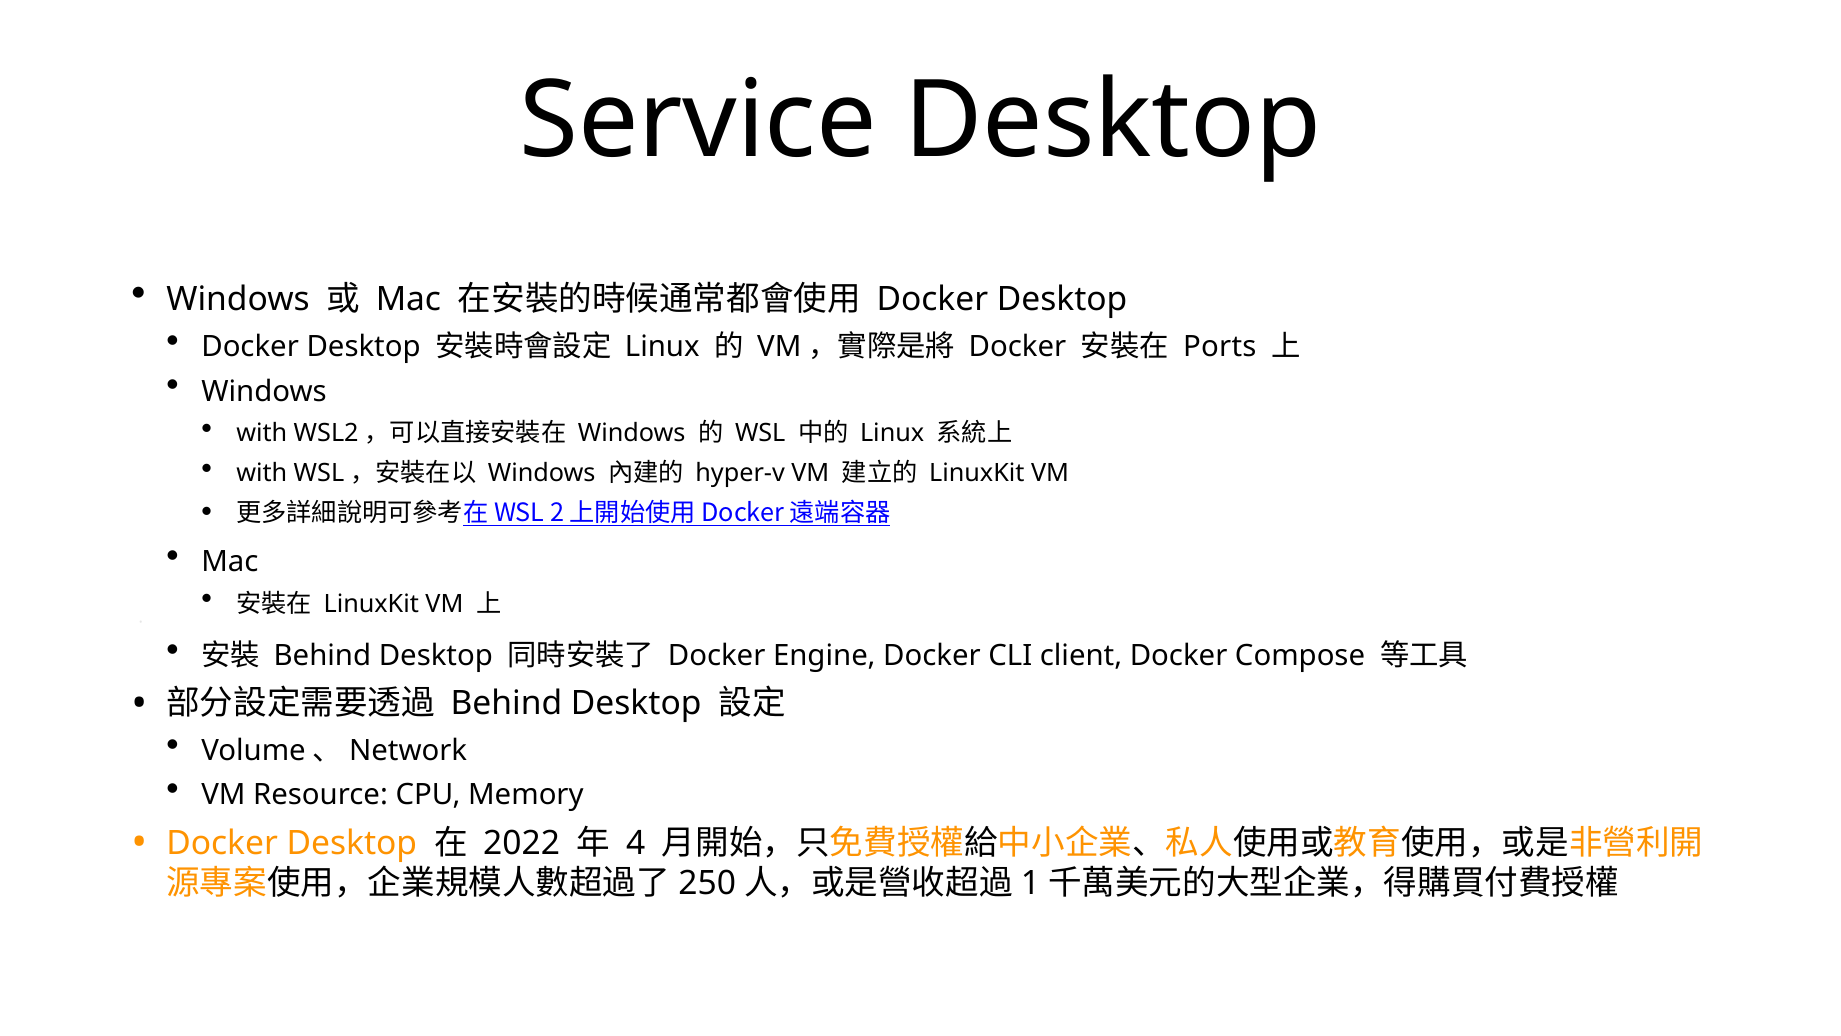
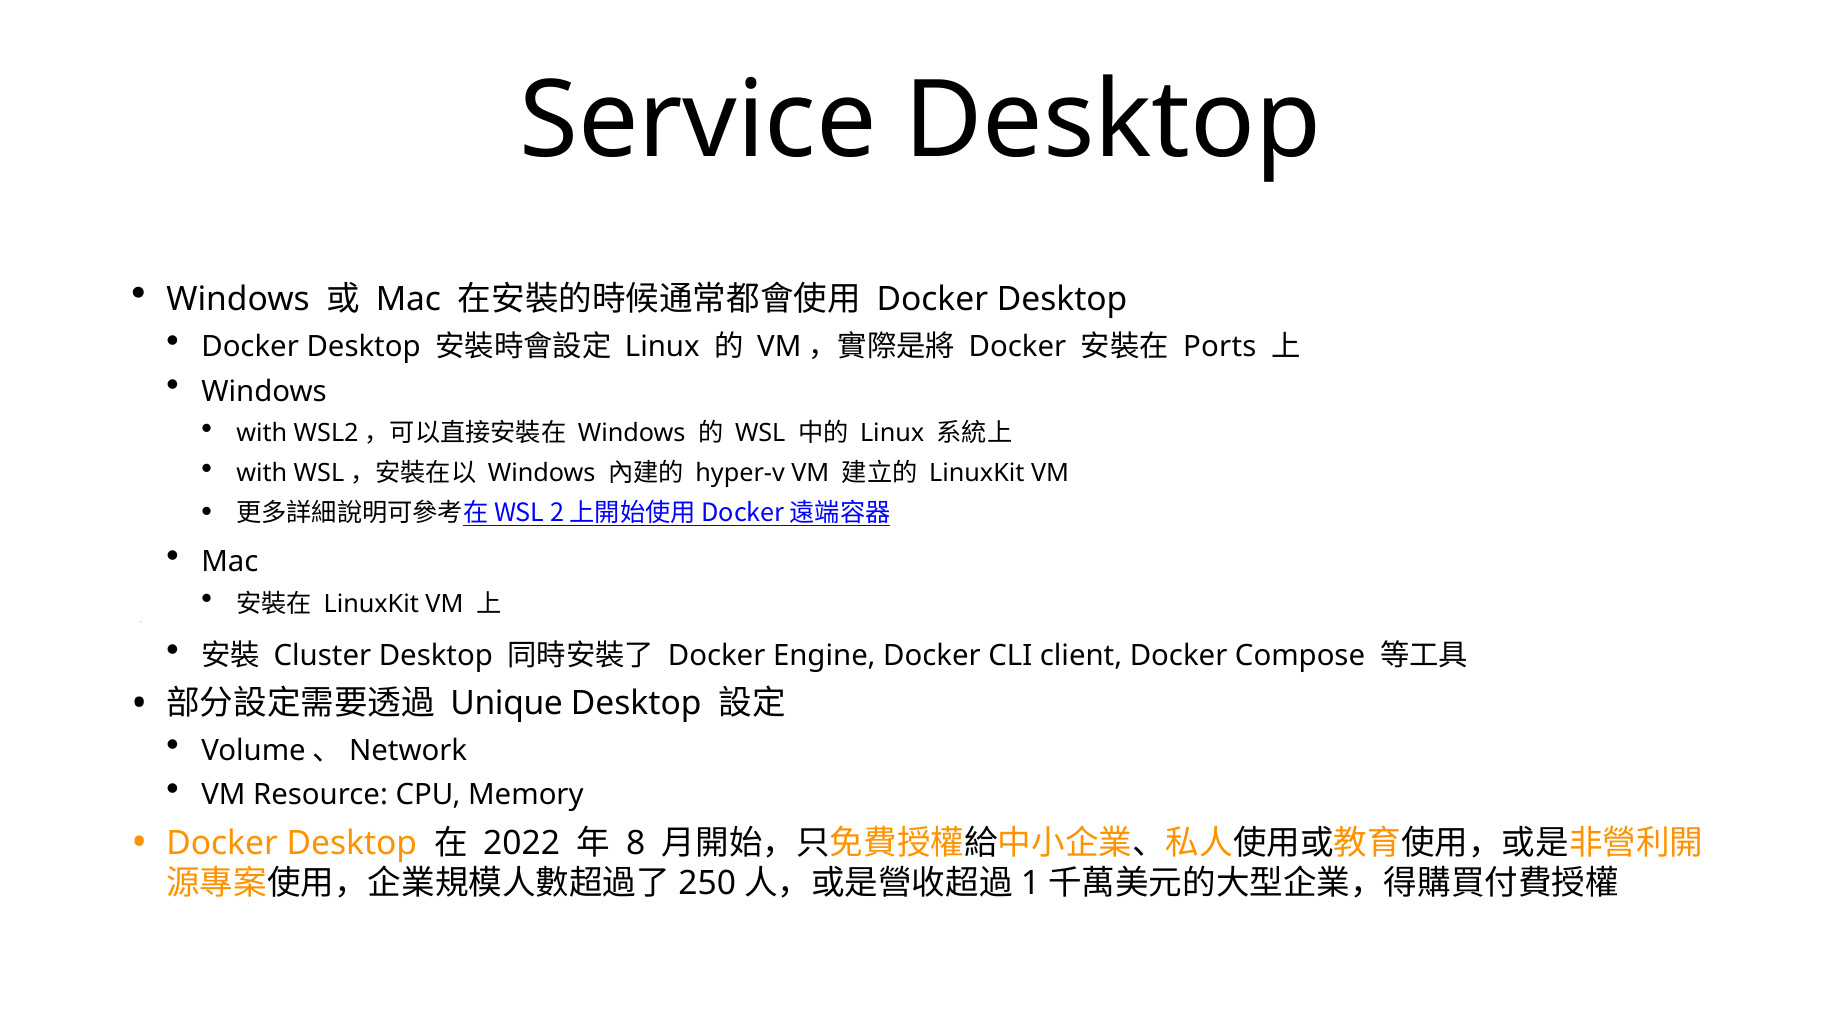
Behind: Behind -> Cluster (322, 655)
Behind: Behind -> Unique (507, 703)
4: 4 -> 8 (636, 843)
